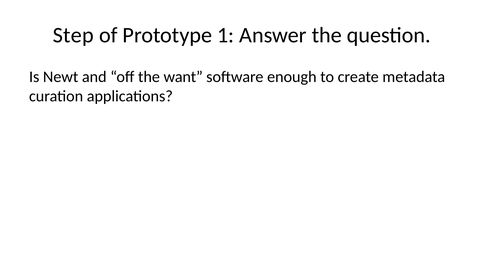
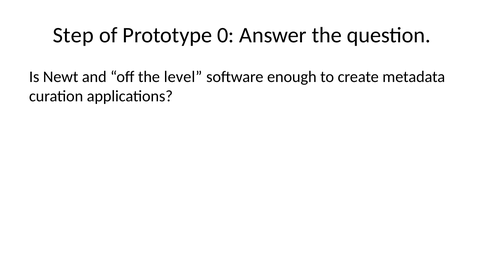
1: 1 -> 0 (226, 35)
want: want -> level (183, 77)
